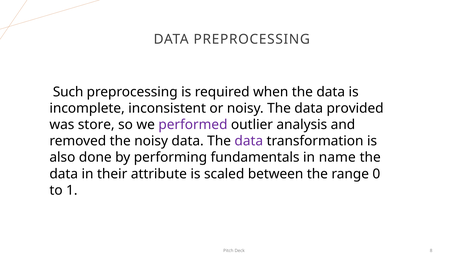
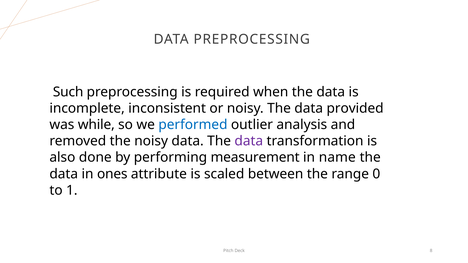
store: store -> while (96, 125)
performed colour: purple -> blue (193, 125)
fundamentals: fundamentals -> measurement (255, 158)
their: their -> ones (112, 174)
